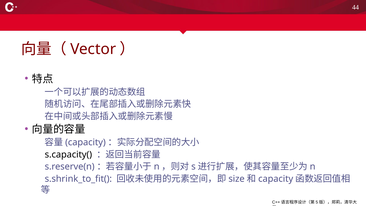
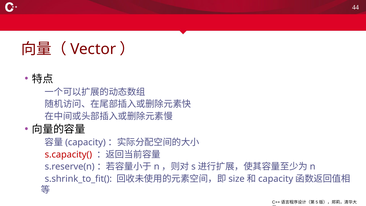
s.capacity( colour: black -> red (68, 154)
